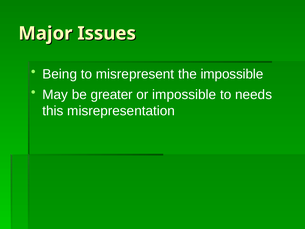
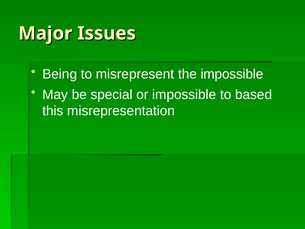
greater: greater -> special (112, 94)
needs: needs -> based (254, 94)
